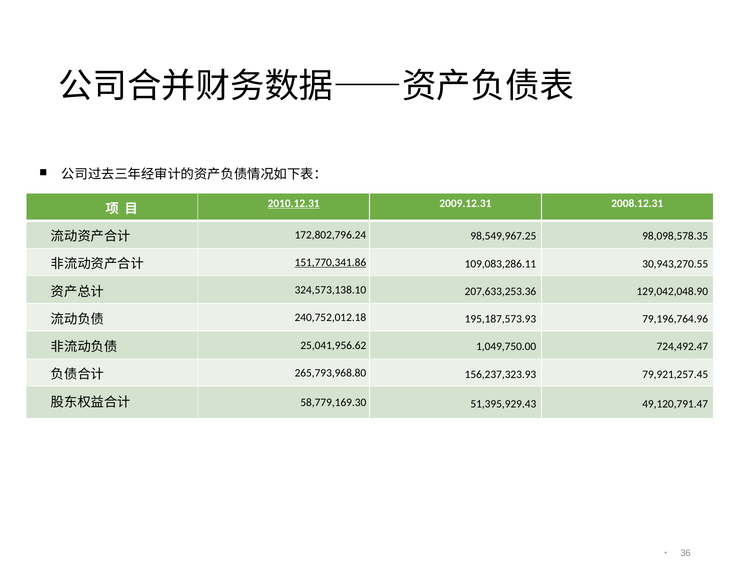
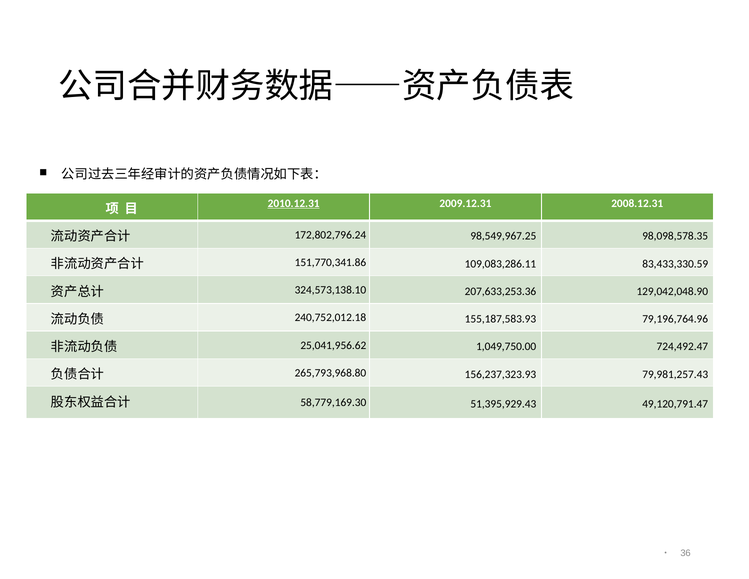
151,770,341.86 underline: present -> none (330, 262)
30,943,270.55: 30,943,270.55 -> 83,433,330.59 (675, 264)
195,187,573.93: 195,187,573.93 -> 155,187,583.93 (500, 319)
79,921,257.45: 79,921,257.45 -> 79,981,257.43 (675, 374)
